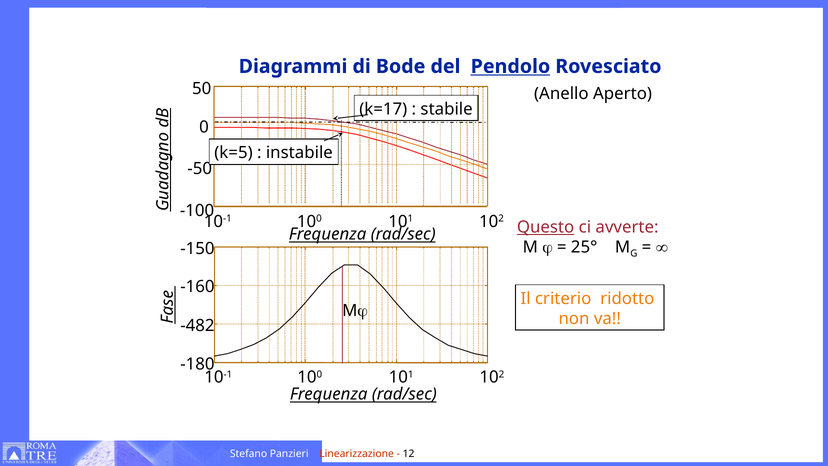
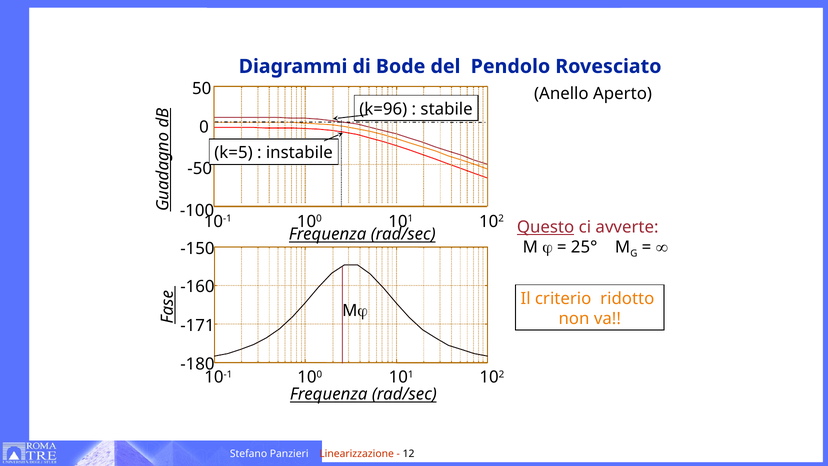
Pendolo underline: present -> none (510, 66)
k=17: k=17 -> k=96 (383, 109)
-482: -482 -> -171 (197, 325)
